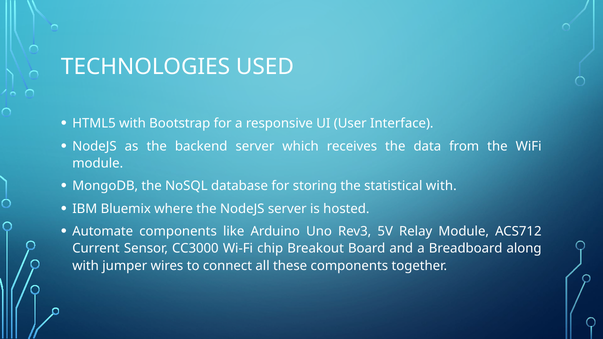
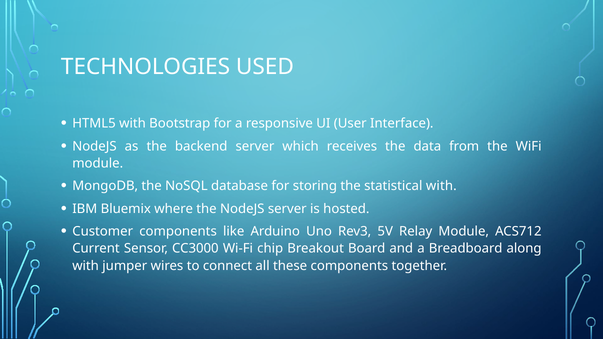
Automate: Automate -> Customer (103, 232)
